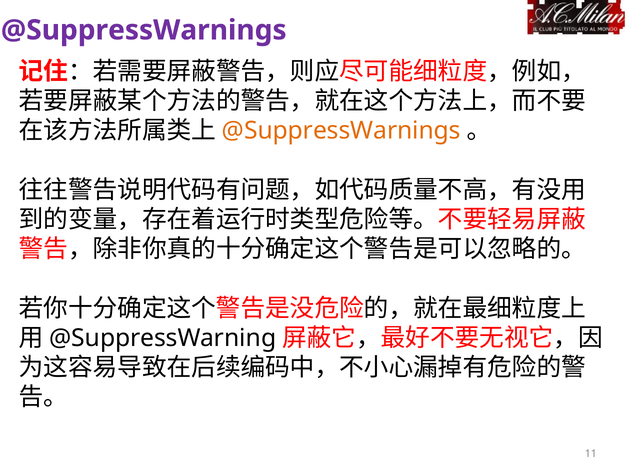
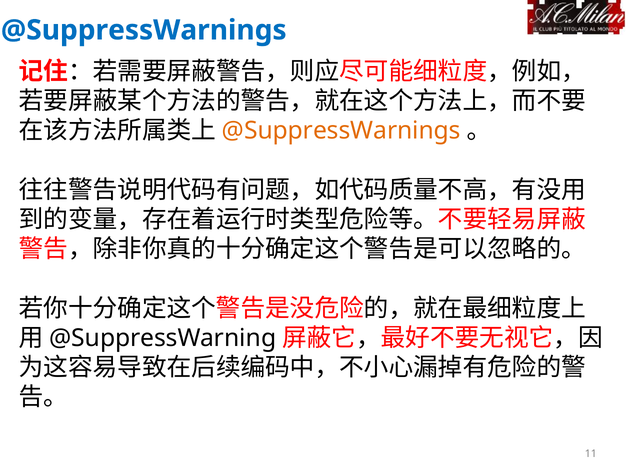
@SuppressWarnings colour: purple -> blue (144, 30)
